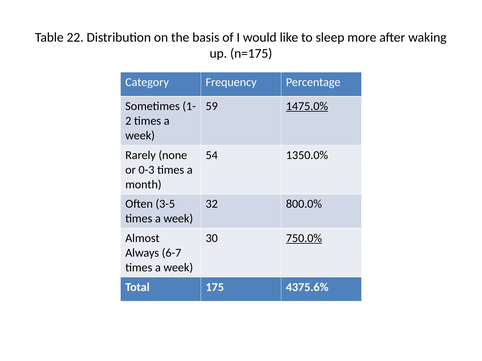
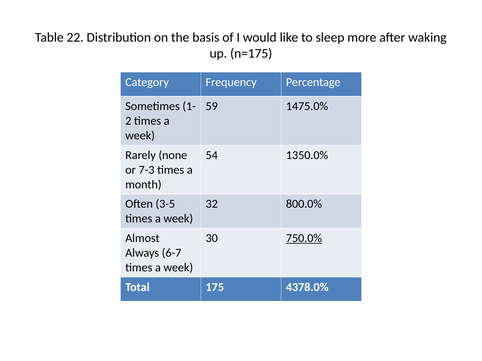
1475.0% underline: present -> none (307, 106)
0-3: 0-3 -> 7-3 (147, 170)
4375.6%: 4375.6% -> 4378.0% (307, 287)
